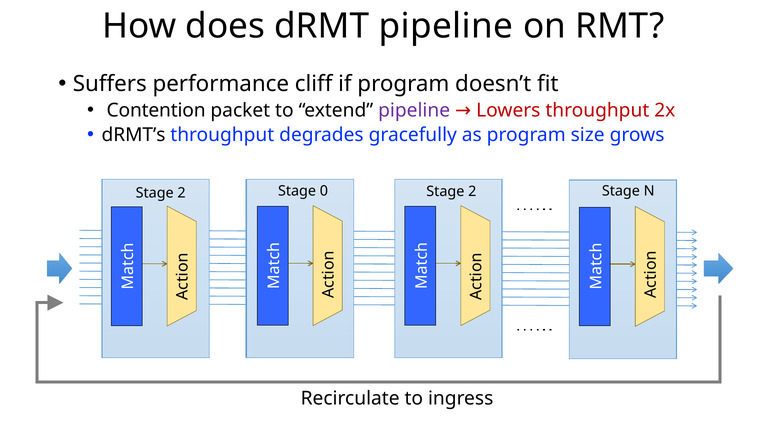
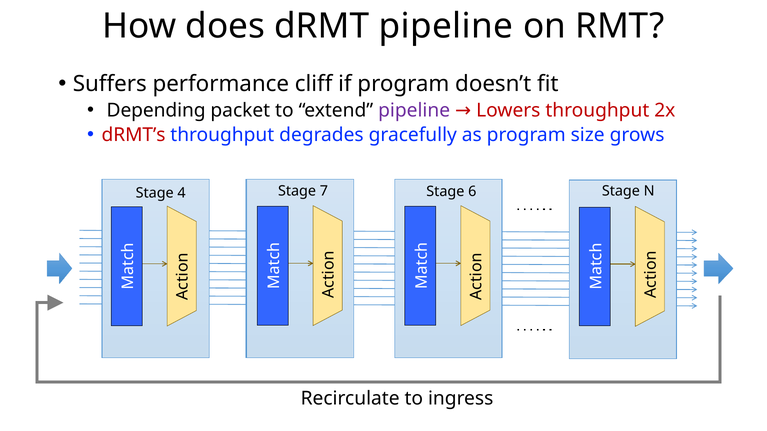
Contention: Contention -> Depending (156, 110)
dRMT’s colour: black -> red (134, 135)
2: 2 -> 4 (182, 193)
0: 0 -> 7 (324, 191)
2: 2 -> 6 (472, 192)
